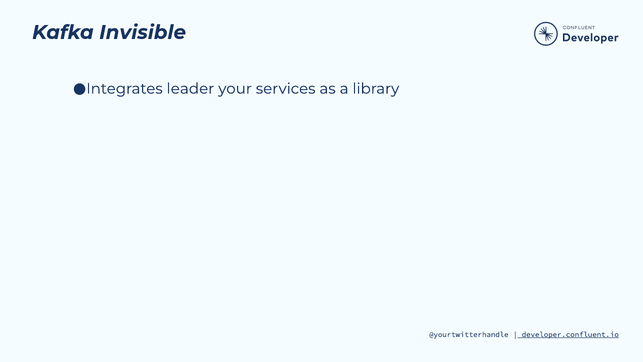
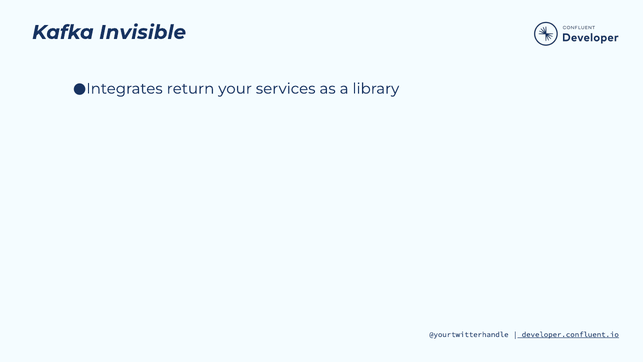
leader: leader -> return (190, 89)
